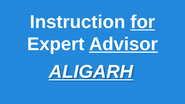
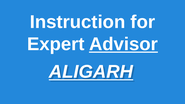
for underline: present -> none (143, 22)
